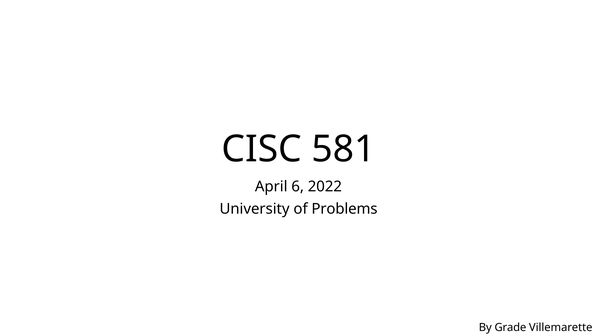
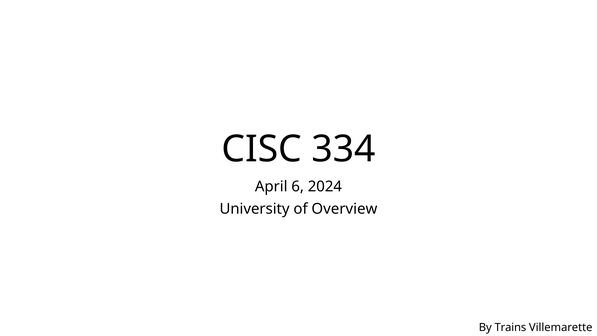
581: 581 -> 334 (343, 149)
2022: 2022 -> 2024 (325, 187)
Problems: Problems -> Overview (344, 209)
Grade: Grade -> Trains (510, 327)
